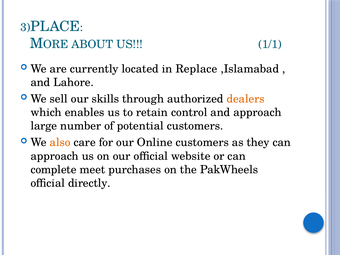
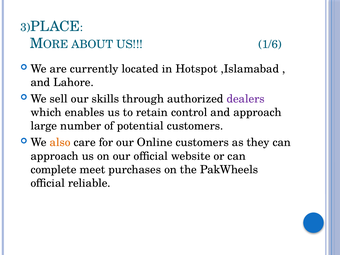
1/1: 1/1 -> 1/6 (270, 44)
Replace: Replace -> Hotspot (196, 69)
dealers colour: orange -> purple (246, 99)
directly: directly -> reliable (89, 183)
